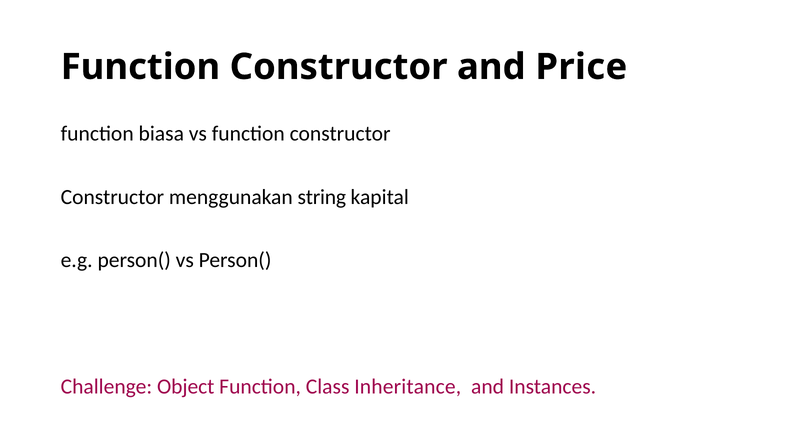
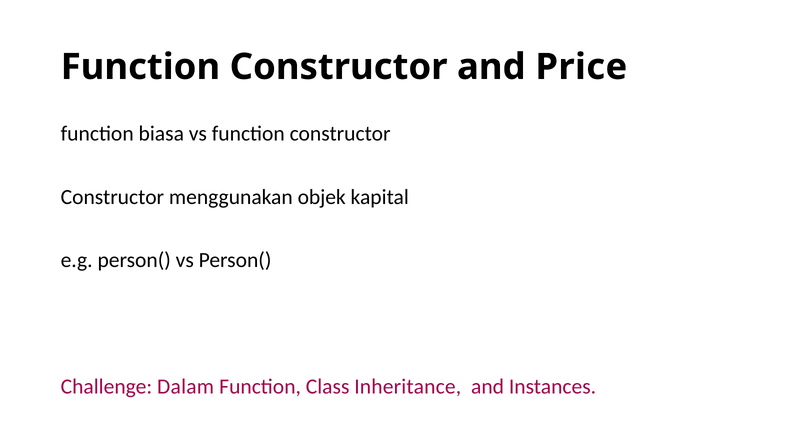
string: string -> objek (322, 197)
Object: Object -> Dalam (186, 386)
